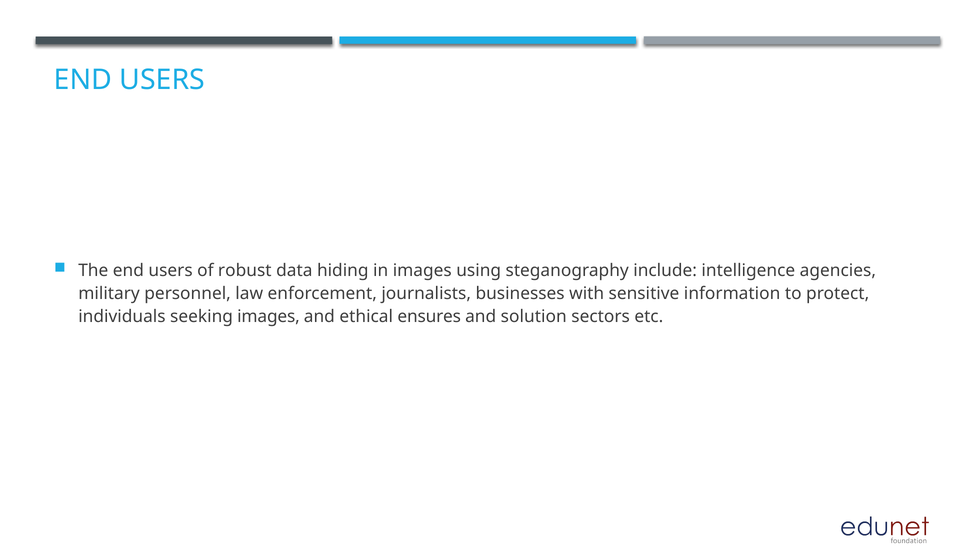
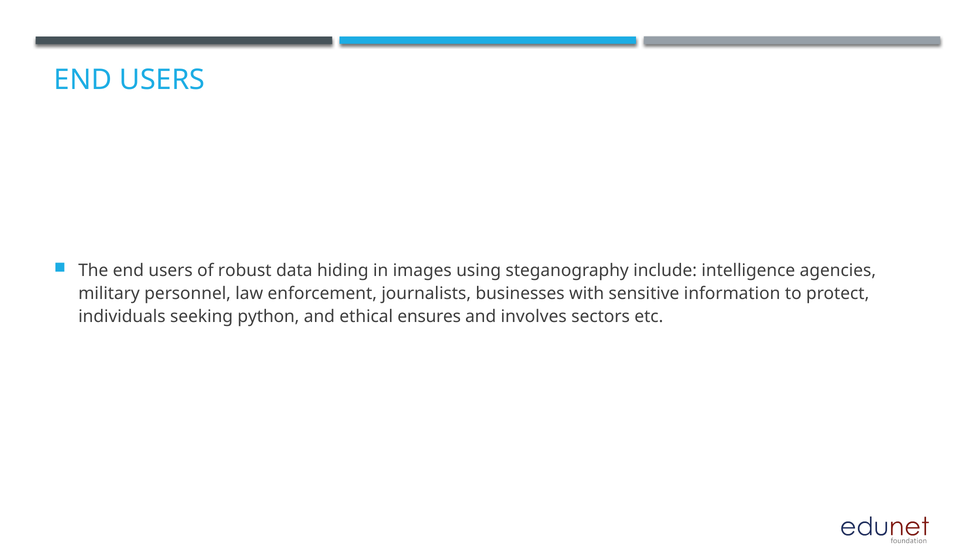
seeking images: images -> python (268, 316)
solution: solution -> involves (534, 316)
